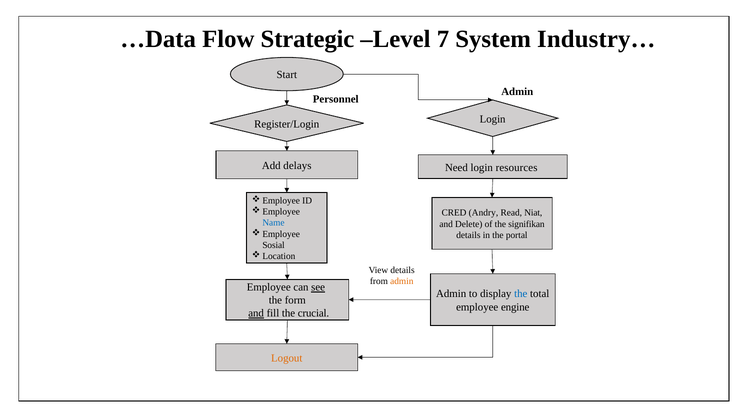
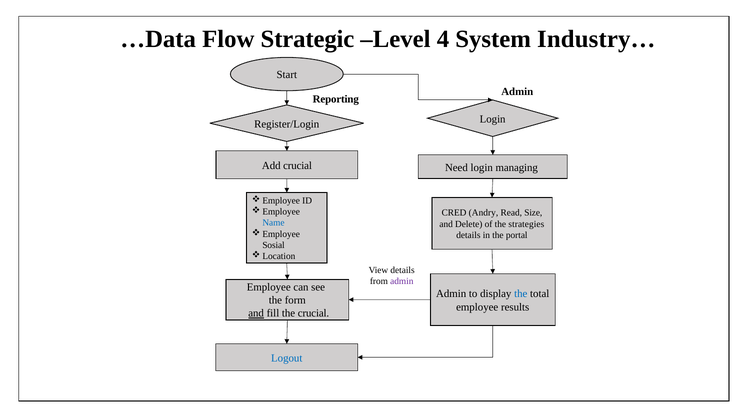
7: 7 -> 4 (443, 39)
Personnel: Personnel -> Reporting (336, 99)
Add delays: delays -> crucial (298, 166)
resources: resources -> managing (517, 167)
Niat: Niat -> Size (533, 213)
signifikan: signifikan -> strategies (526, 224)
admin colour: orange -> purple (402, 281)
see underline: present -> none (318, 287)
engine: engine -> results (515, 307)
Logout colour: orange -> blue (287, 358)
